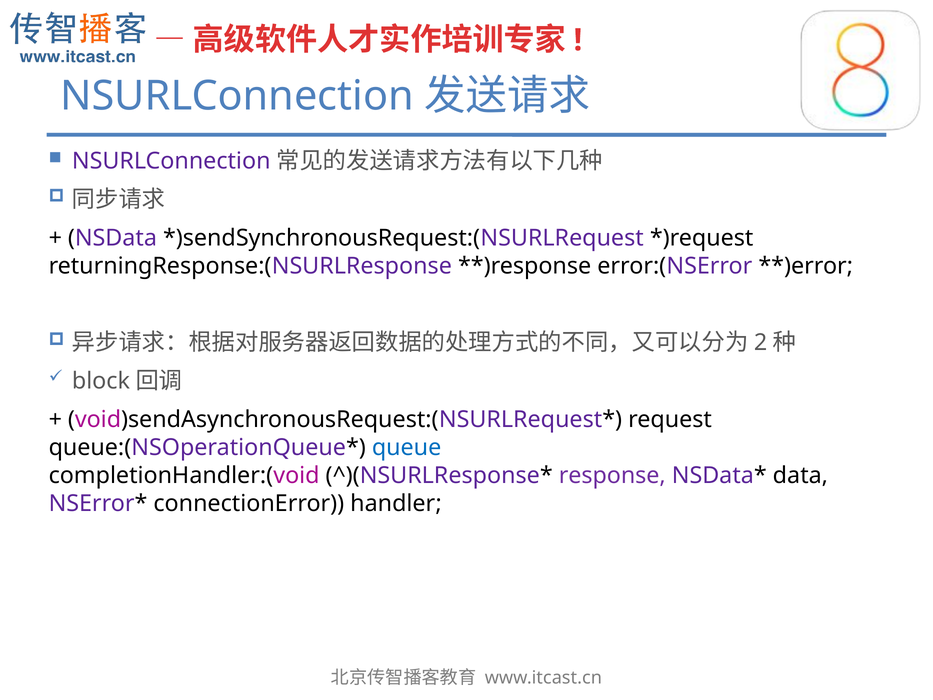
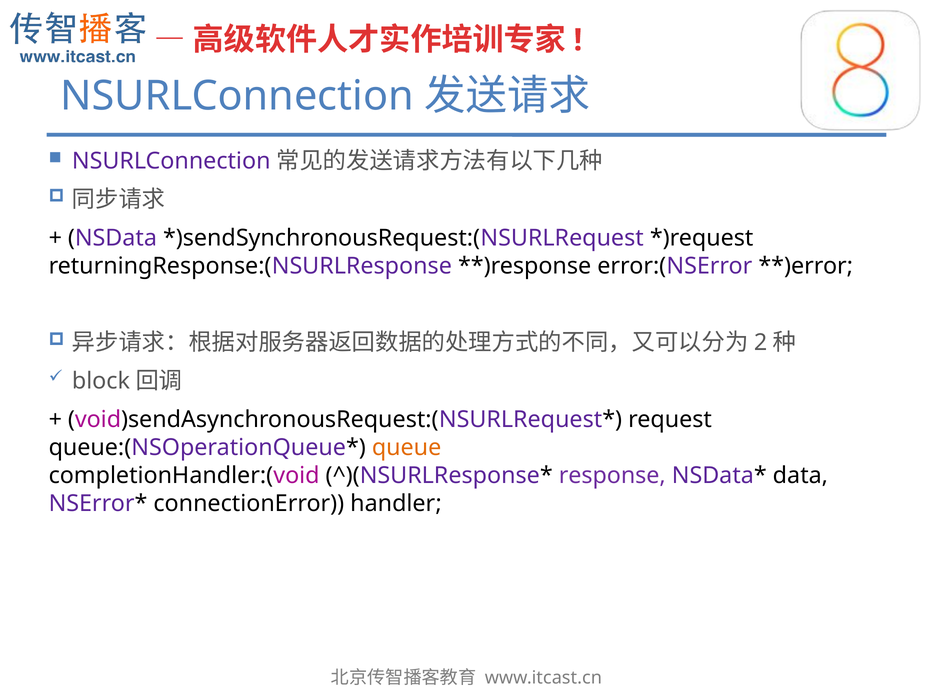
queue colour: blue -> orange (407, 447)
